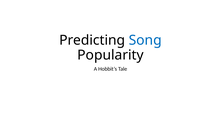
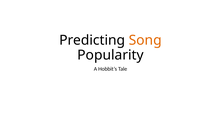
Song colour: blue -> orange (145, 40)
